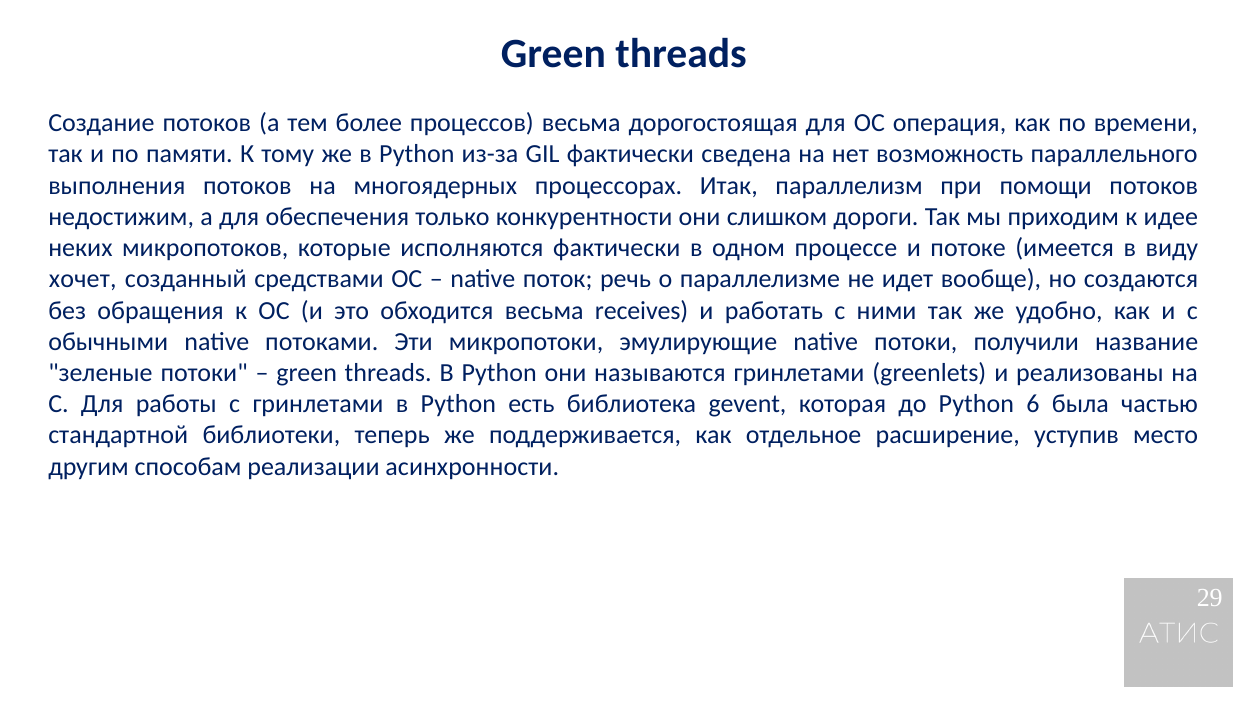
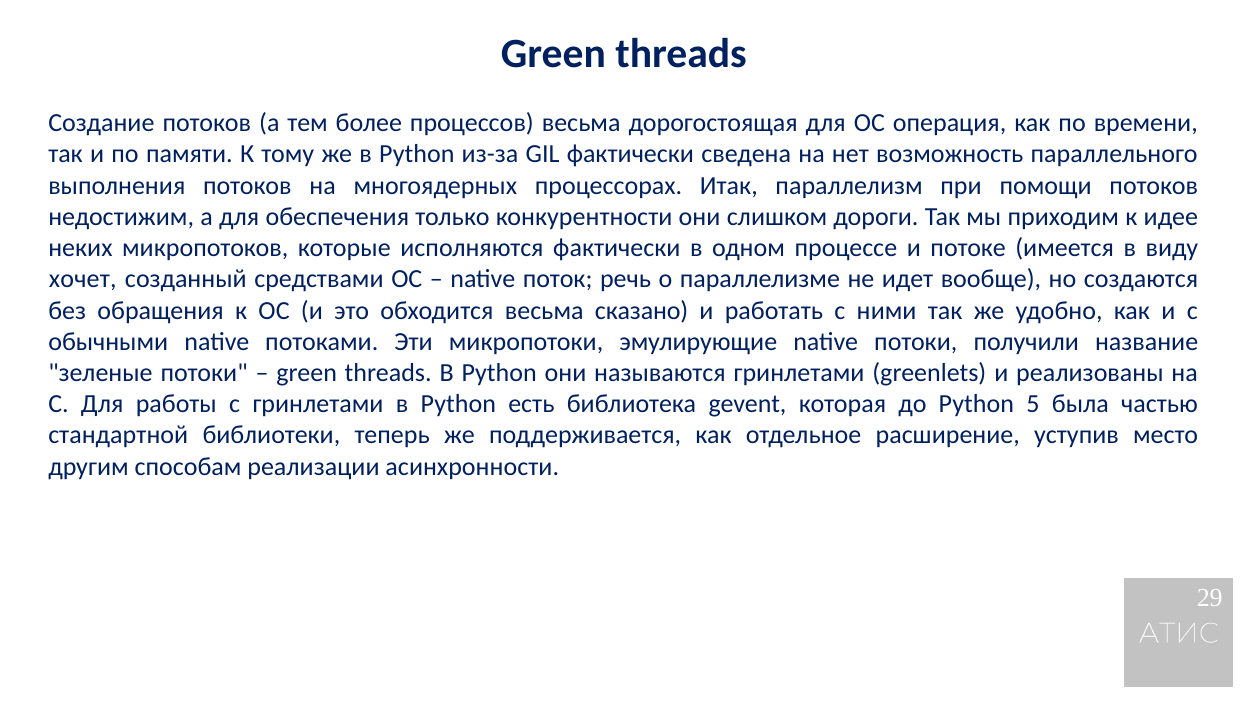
receives: receives -> сказано (642, 310)
6: 6 -> 5 (1033, 404)
